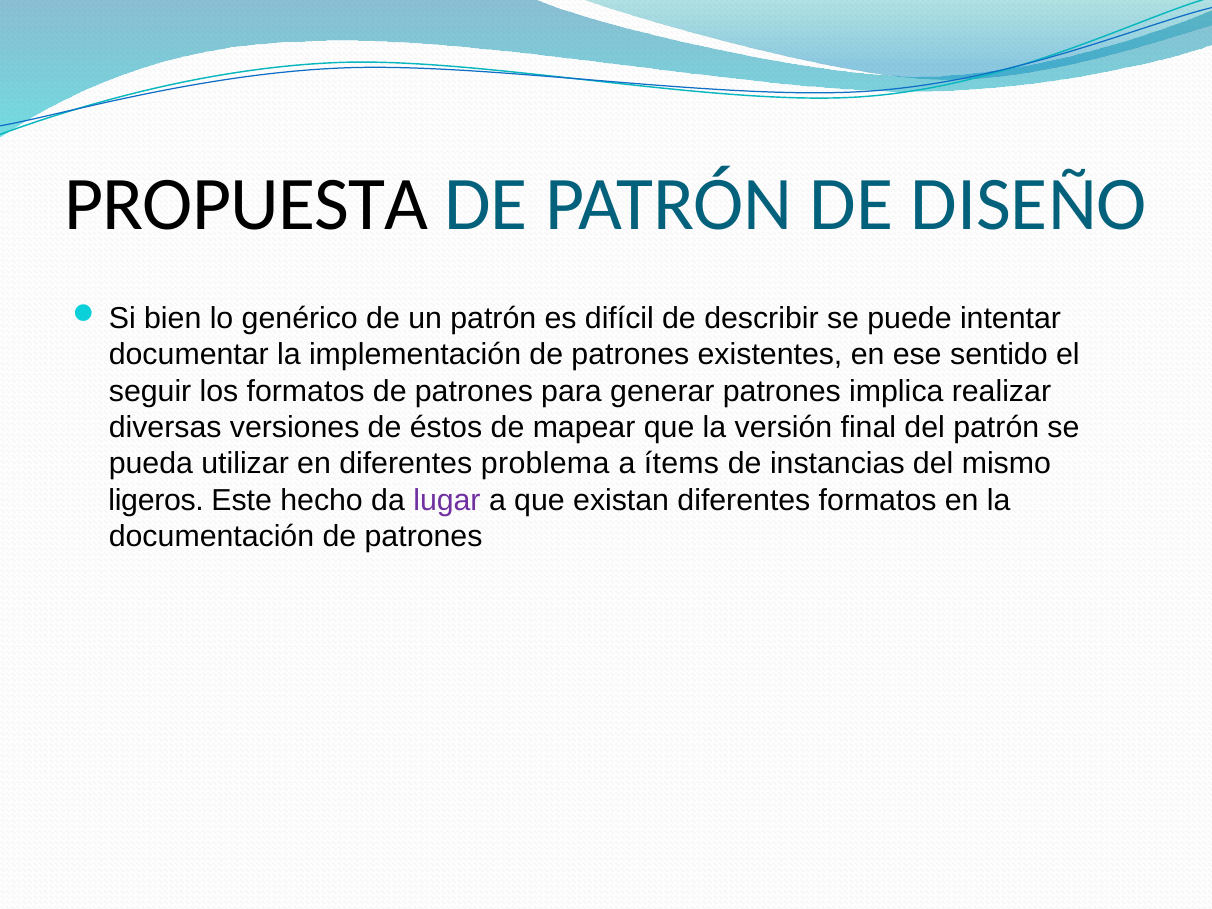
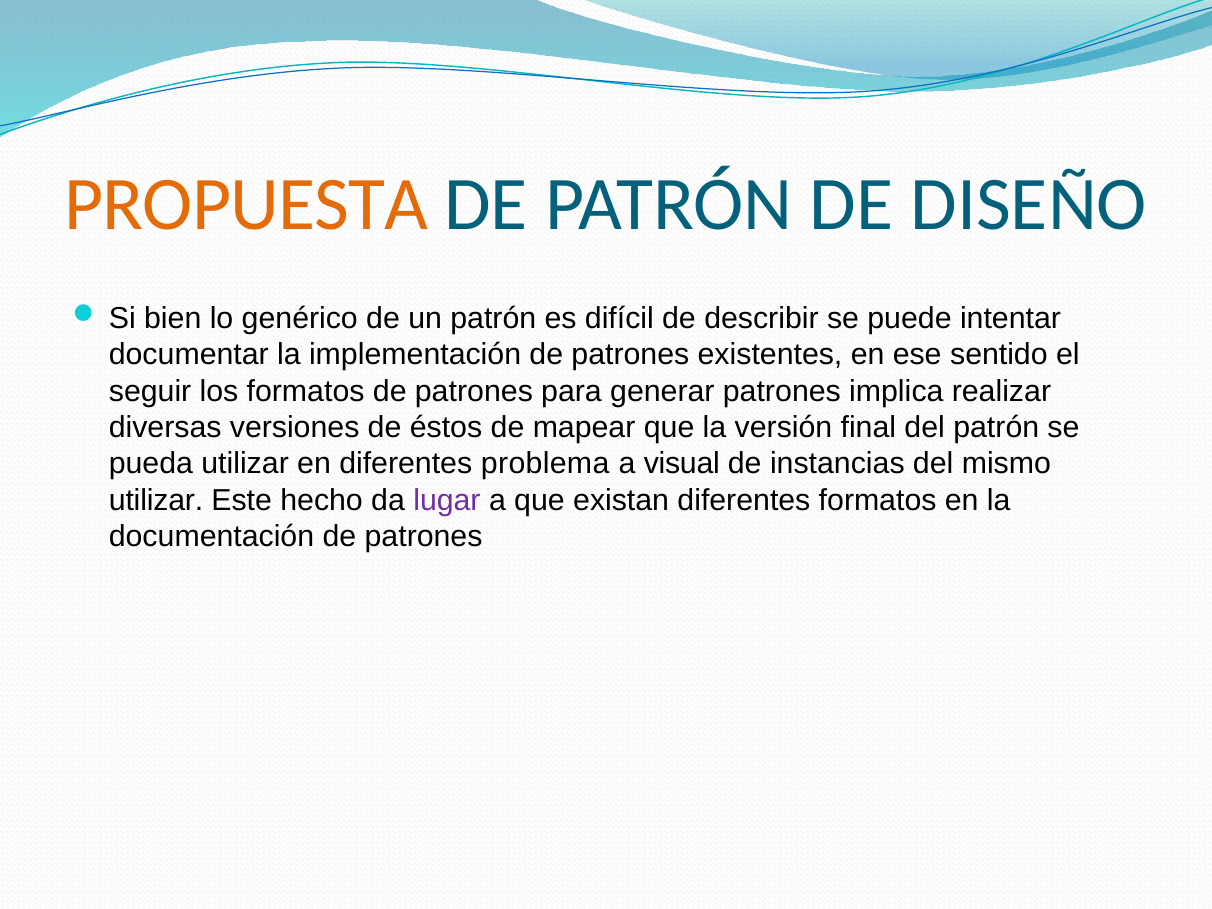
PROPUESTA colour: black -> orange (246, 205)
ítems: ítems -> visual (682, 464)
ligeros: ligeros -> utilizar (156, 500)
